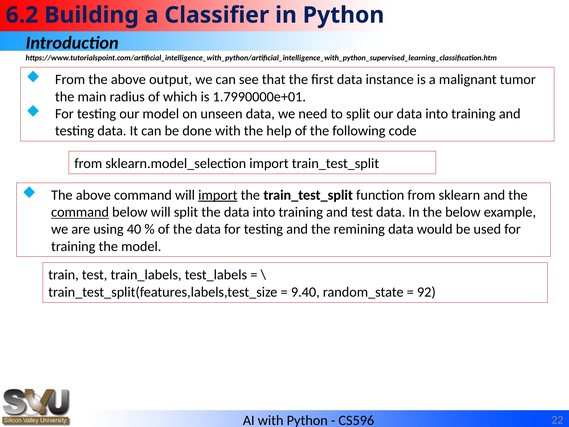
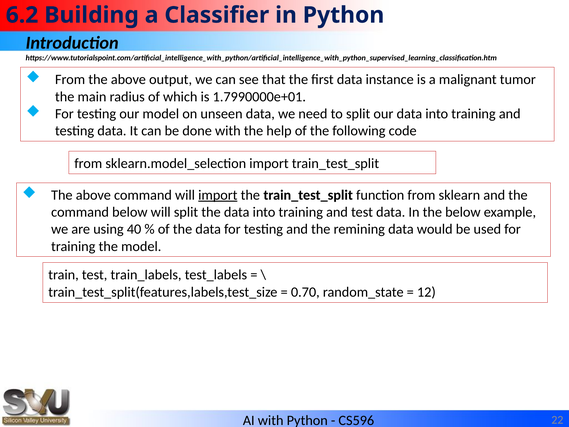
command underline: present -> none (80, 212)
9.40: 9.40 -> 0.70 (305, 292)
92: 92 -> 12 (426, 292)
